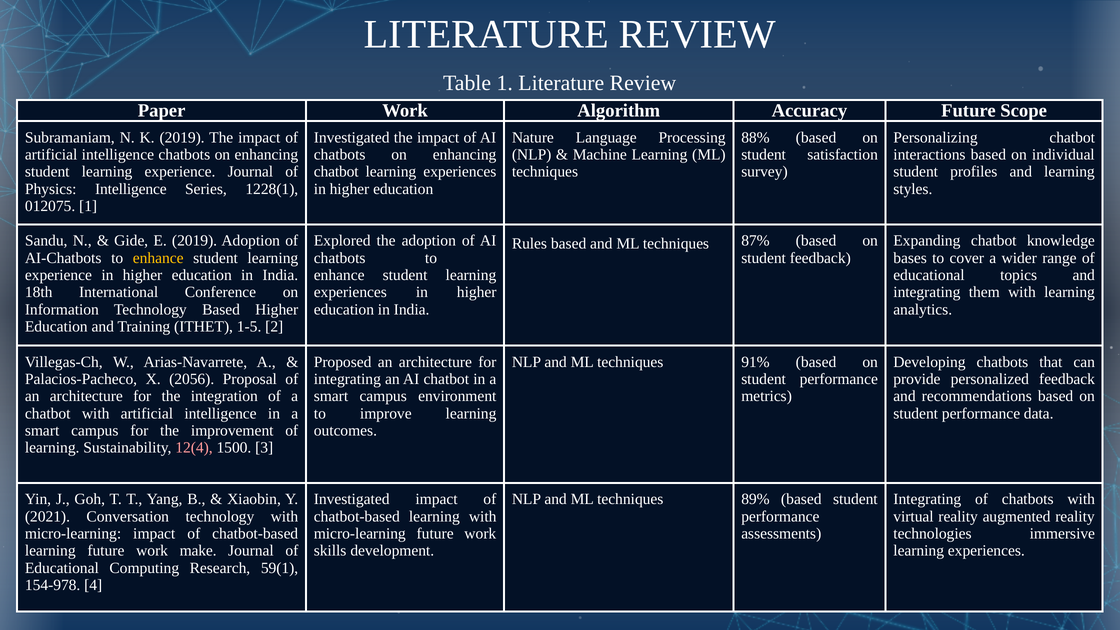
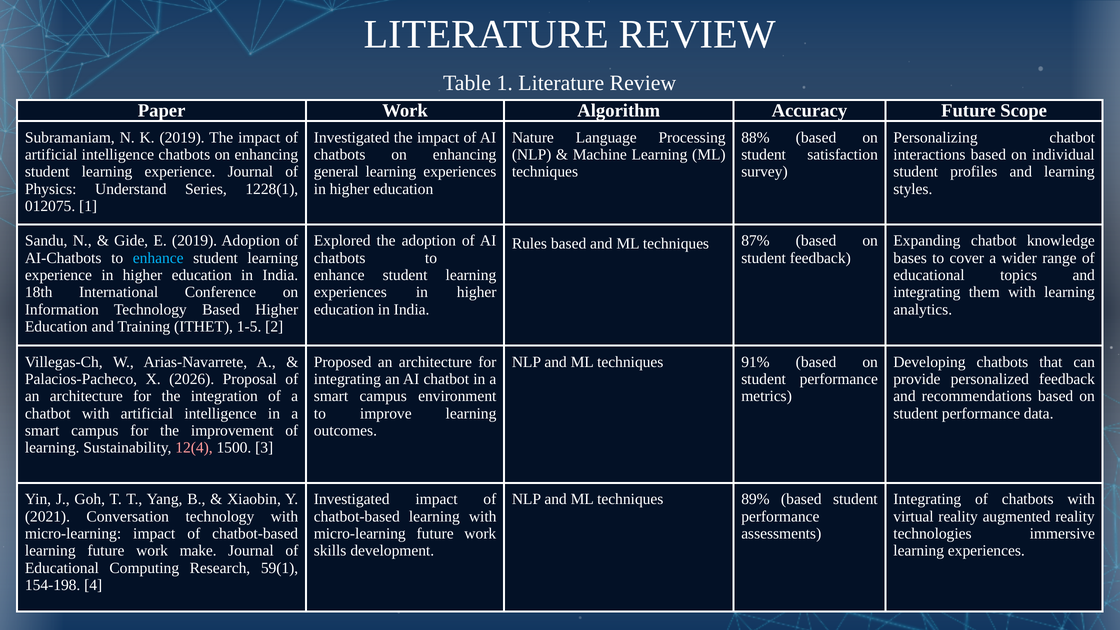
chatbot: chatbot -> general (336, 172)
Physics Intelligence: Intelligence -> Understand (131, 189)
enhance colour: yellow -> light blue (158, 258)
2056: 2056 -> 2026 (192, 379)
154-978: 154-978 -> 154-198 (53, 585)
